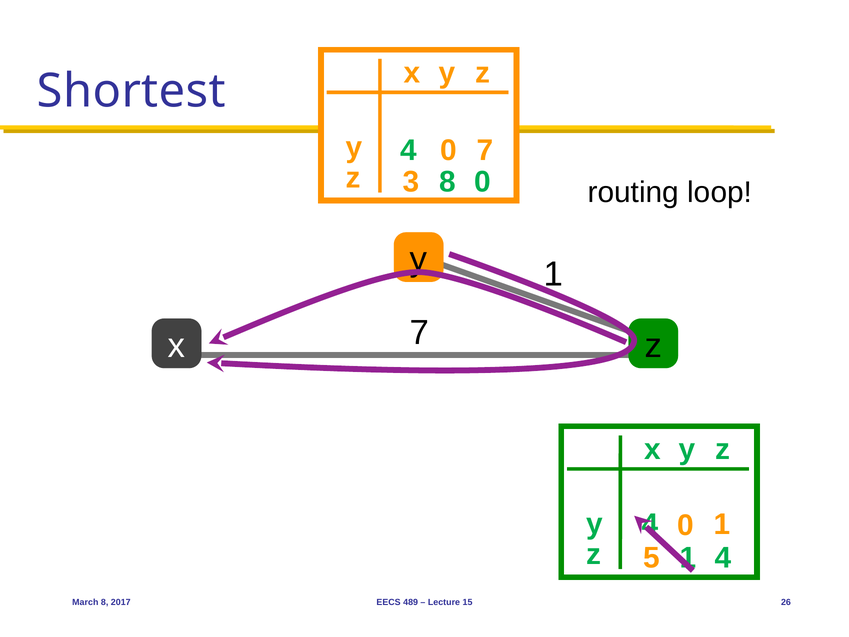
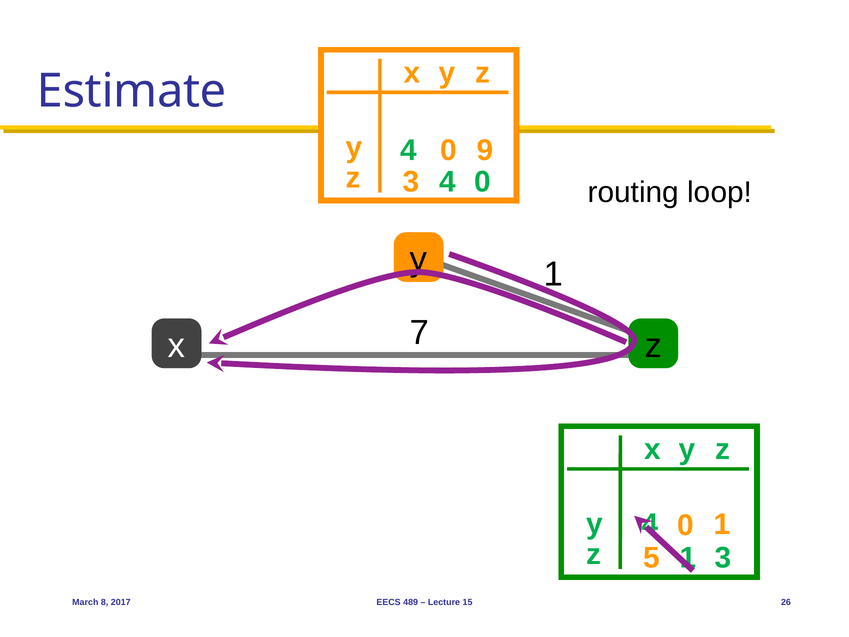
Shortest: Shortest -> Estimate (132, 91)
0 7: 7 -> 9 (485, 150)
z 3 8: 8 -> 4 (448, 182)
4: 4 -> 3 (723, 558)
